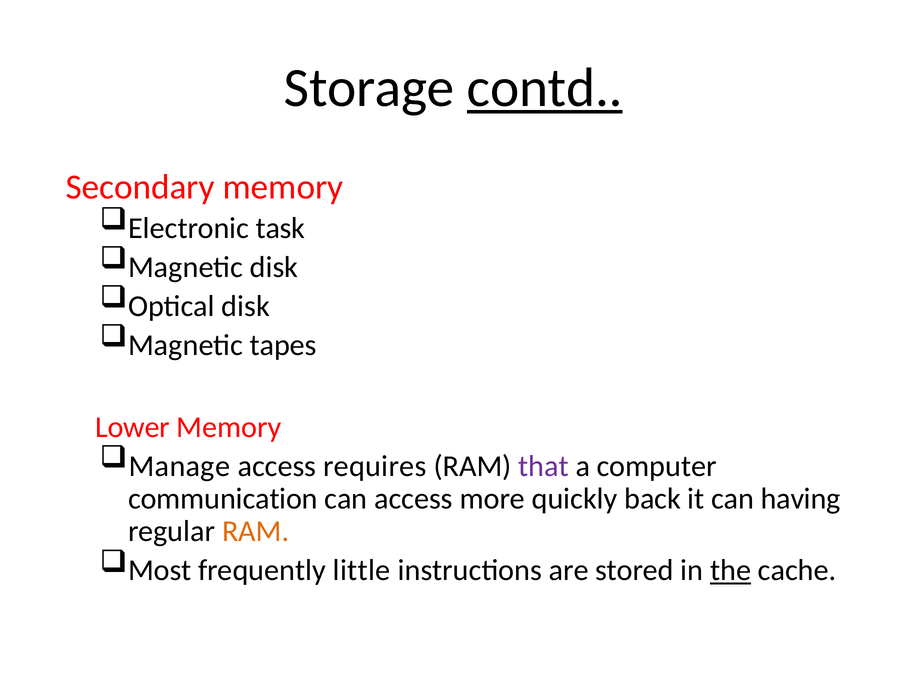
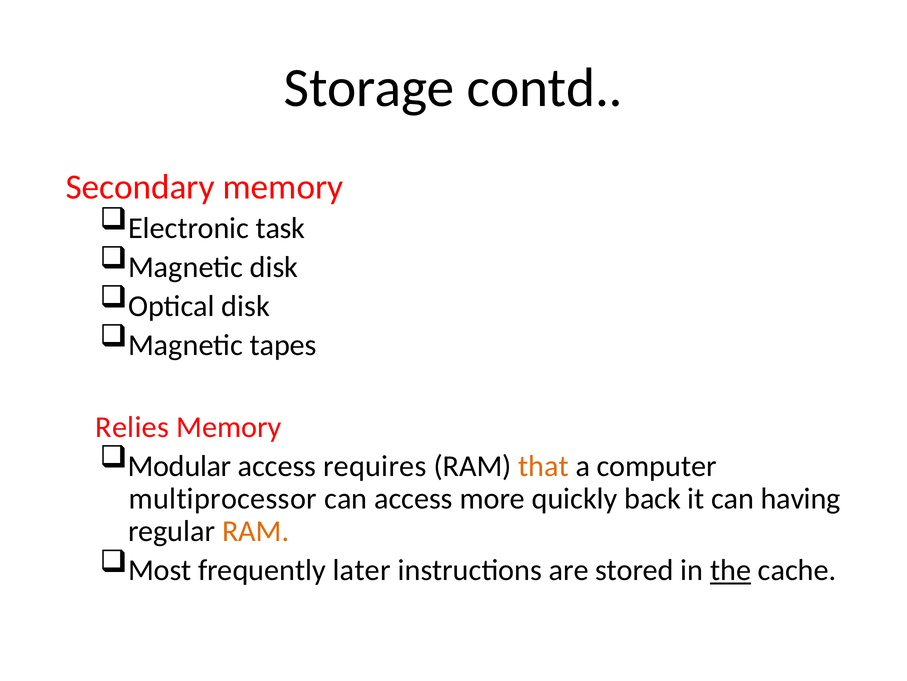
contd underline: present -> none (545, 88)
Lower: Lower -> Relies (132, 427)
Manage: Manage -> Modular (180, 466)
that colour: purple -> orange (544, 466)
communication: communication -> multiprocessor (223, 498)
little: little -> later (362, 570)
